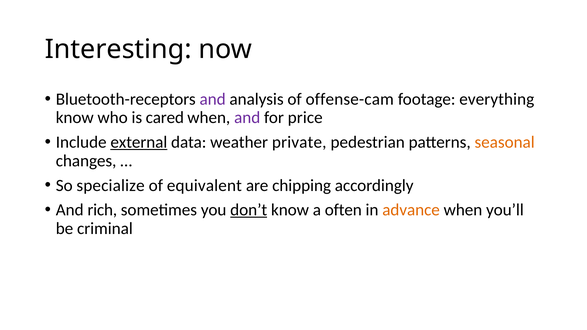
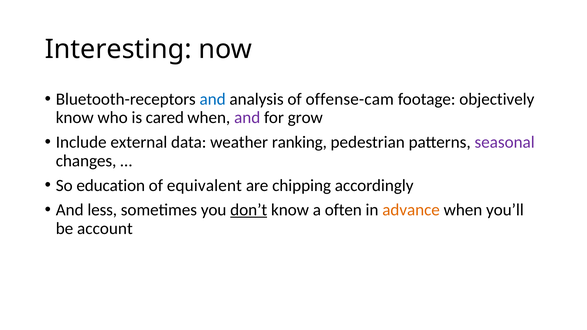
and colour: purple -> blue (213, 99)
everything: everything -> objectively (497, 99)
price: price -> grow (305, 118)
external underline: present -> none (139, 142)
private: private -> ranking (299, 142)
seasonal colour: orange -> purple (505, 142)
specialize: specialize -> education (111, 185)
rich: rich -> less (102, 210)
criminal: criminal -> account (105, 229)
